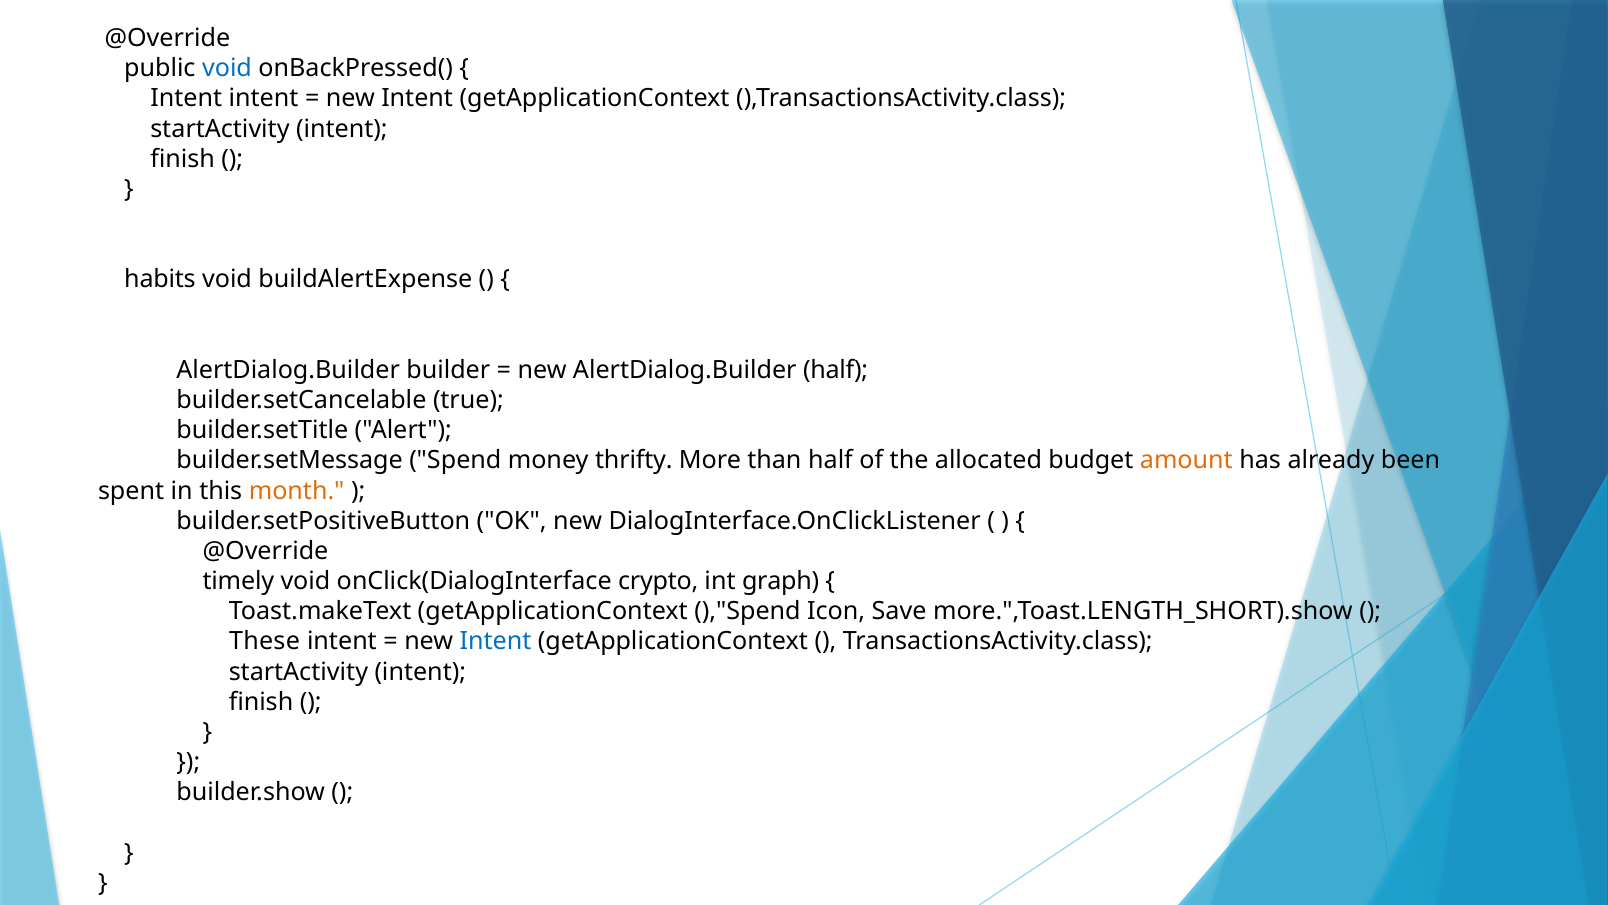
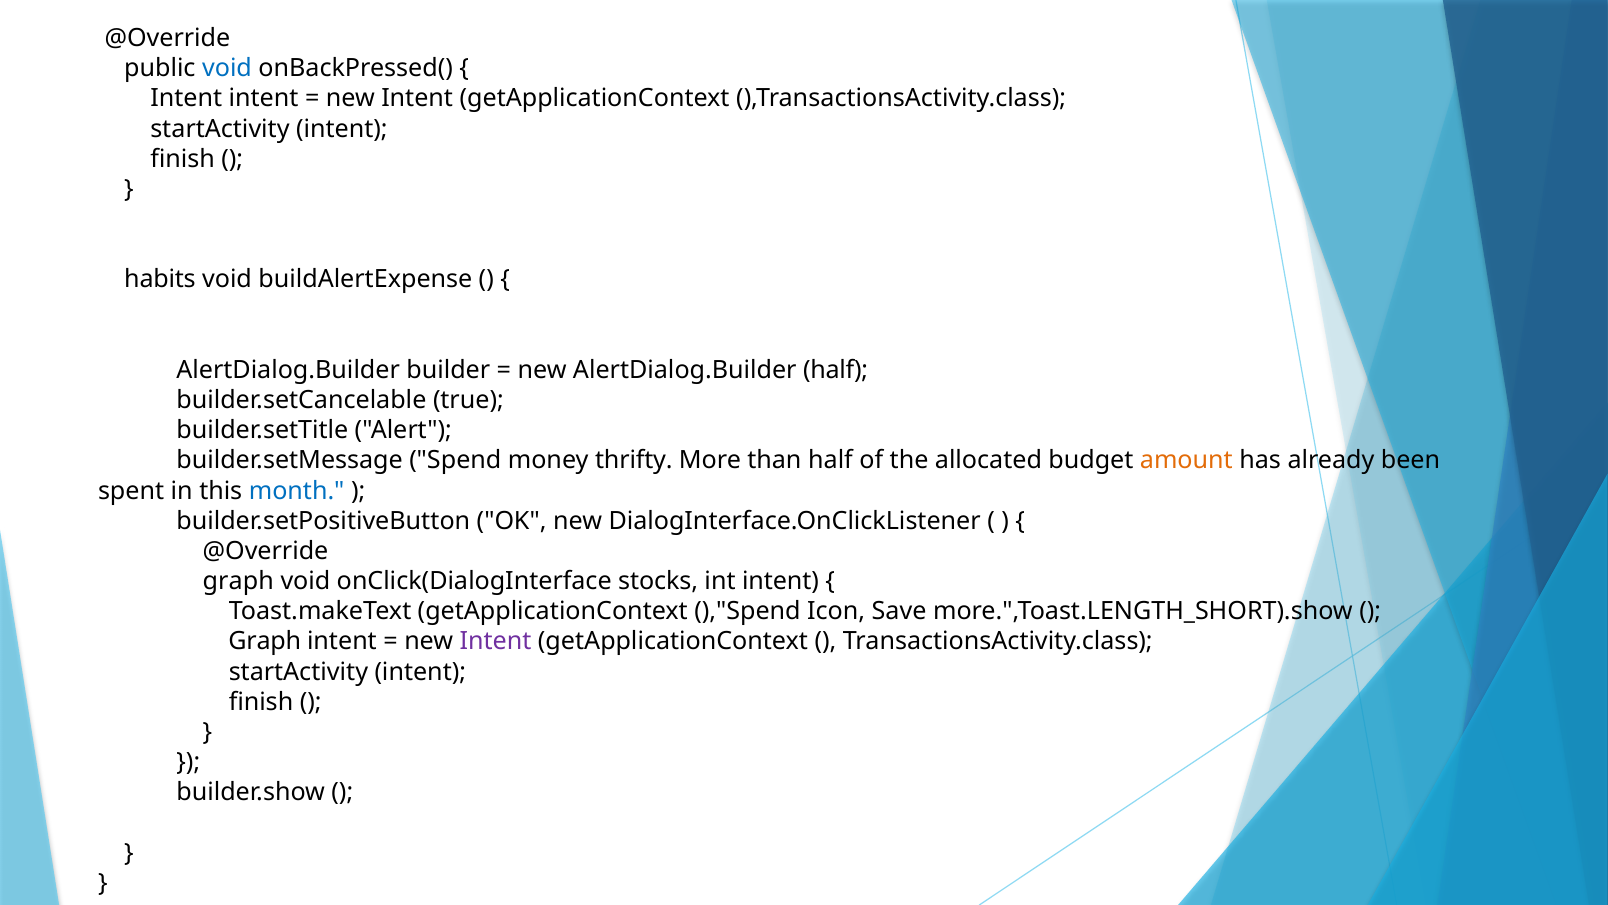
month colour: orange -> blue (297, 490)
timely: timely -> graph (238, 581)
crypto: crypto -> stocks (658, 581)
int graph: graph -> intent (781, 581)
These: These -> Graph (265, 641)
Intent colour: blue -> purple (496, 641)
